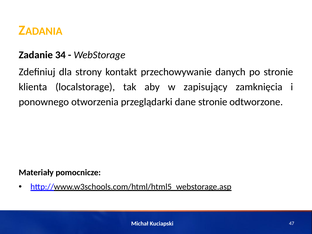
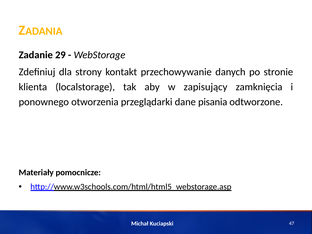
34: 34 -> 29 (60, 55)
dane stronie: stronie -> pisania (213, 102)
